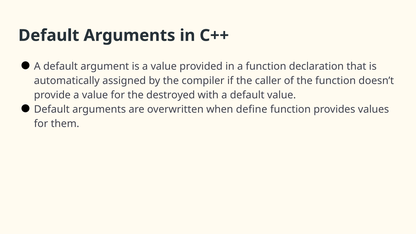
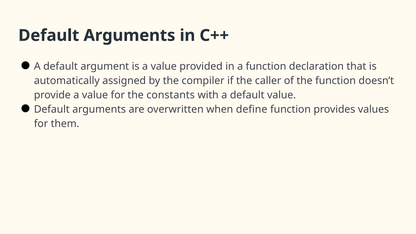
destroyed: destroyed -> constants (171, 95)
